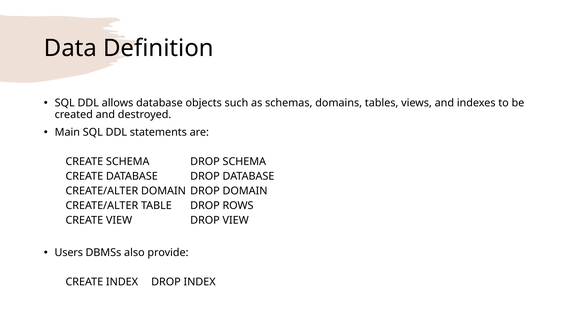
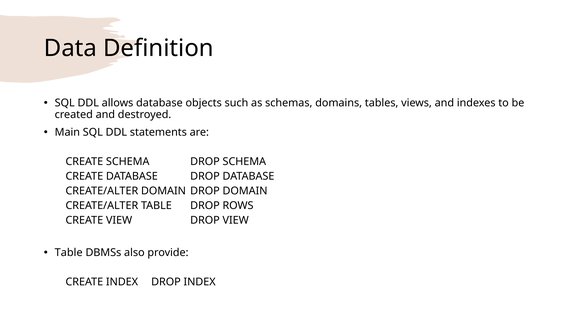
Users: Users -> Table (69, 253)
